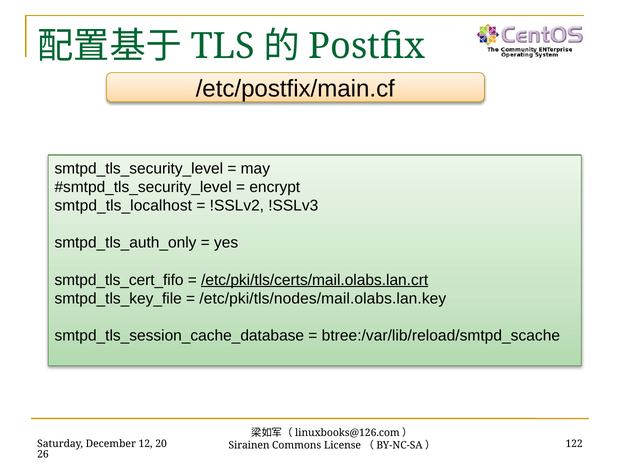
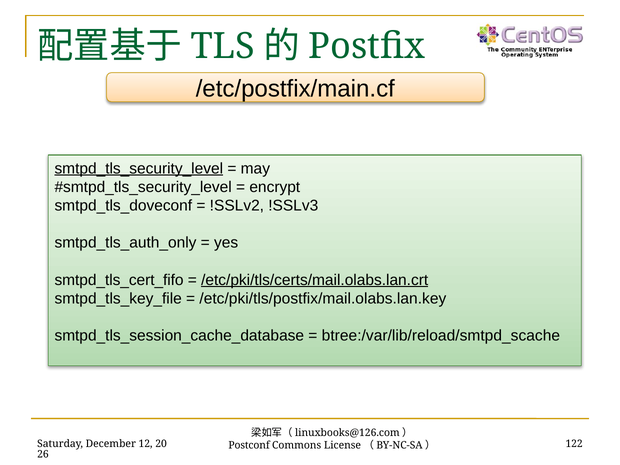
smtpd_tls_security_level underline: none -> present (139, 168)
smtpd_tls_localhost: smtpd_tls_localhost -> smtpd_tls_doveconf (123, 206)
/etc/pki/tls/nodes/mail.olabs.lan.key: /etc/pki/tls/nodes/mail.olabs.lan.key -> /etc/pki/tls/postfix/mail.olabs.lan.key (323, 299)
Sirainen: Sirainen -> Postconf (249, 445)
